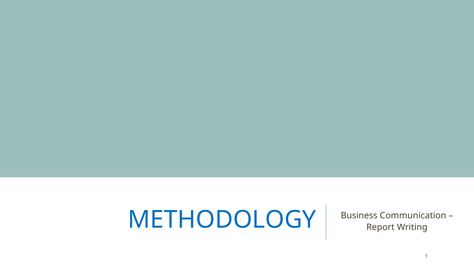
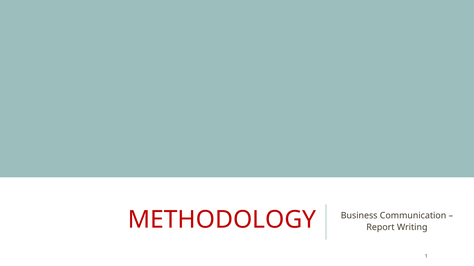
METHODOLOGY colour: blue -> red (222, 220)
